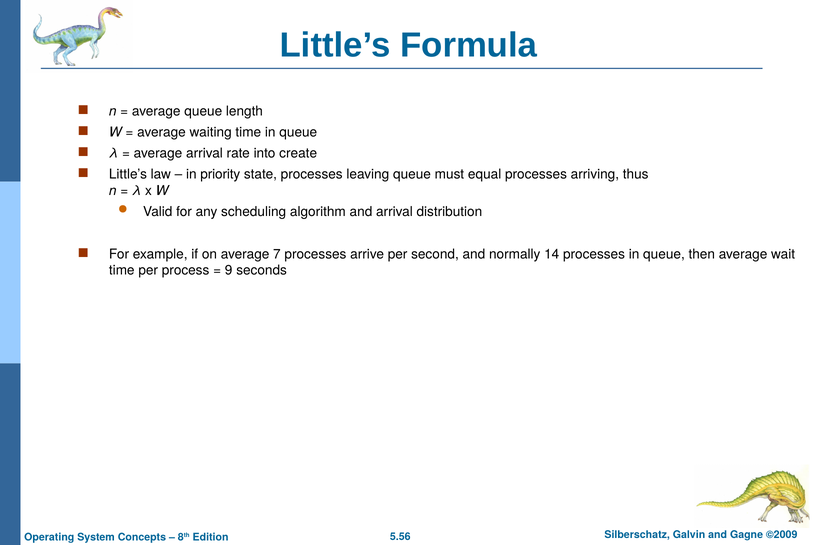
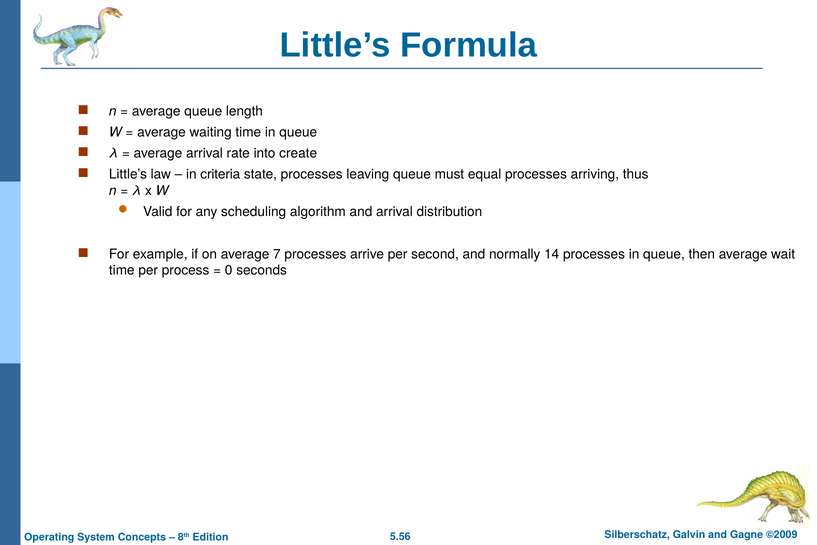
priority: priority -> criteria (220, 174)
9: 9 -> 0 (229, 270)
